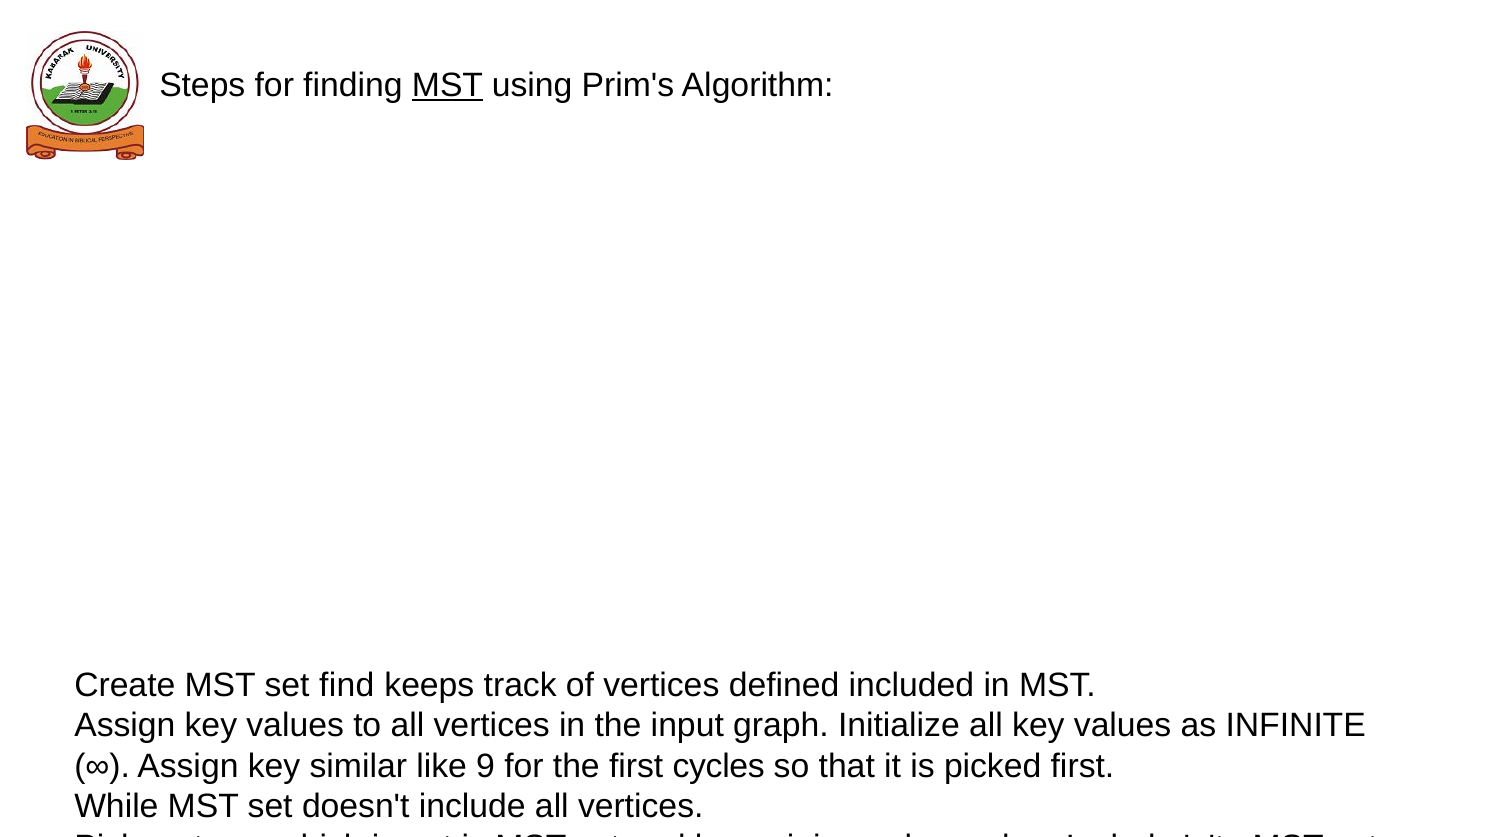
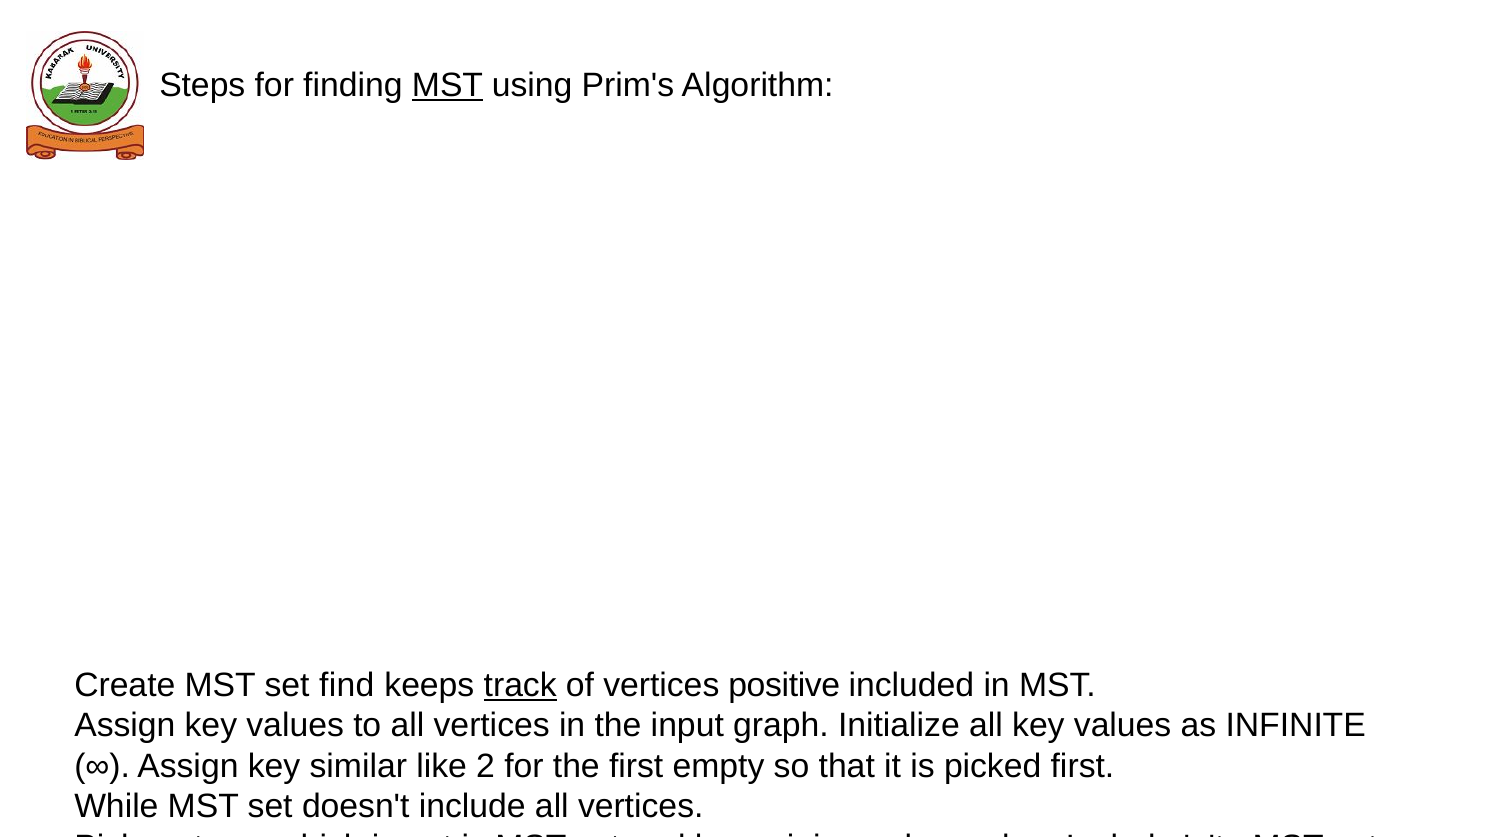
track underline: none -> present (520, 685)
defined: defined -> positive (784, 685)
9: 9 -> 2 (486, 766)
cycles: cycles -> empty (719, 766)
